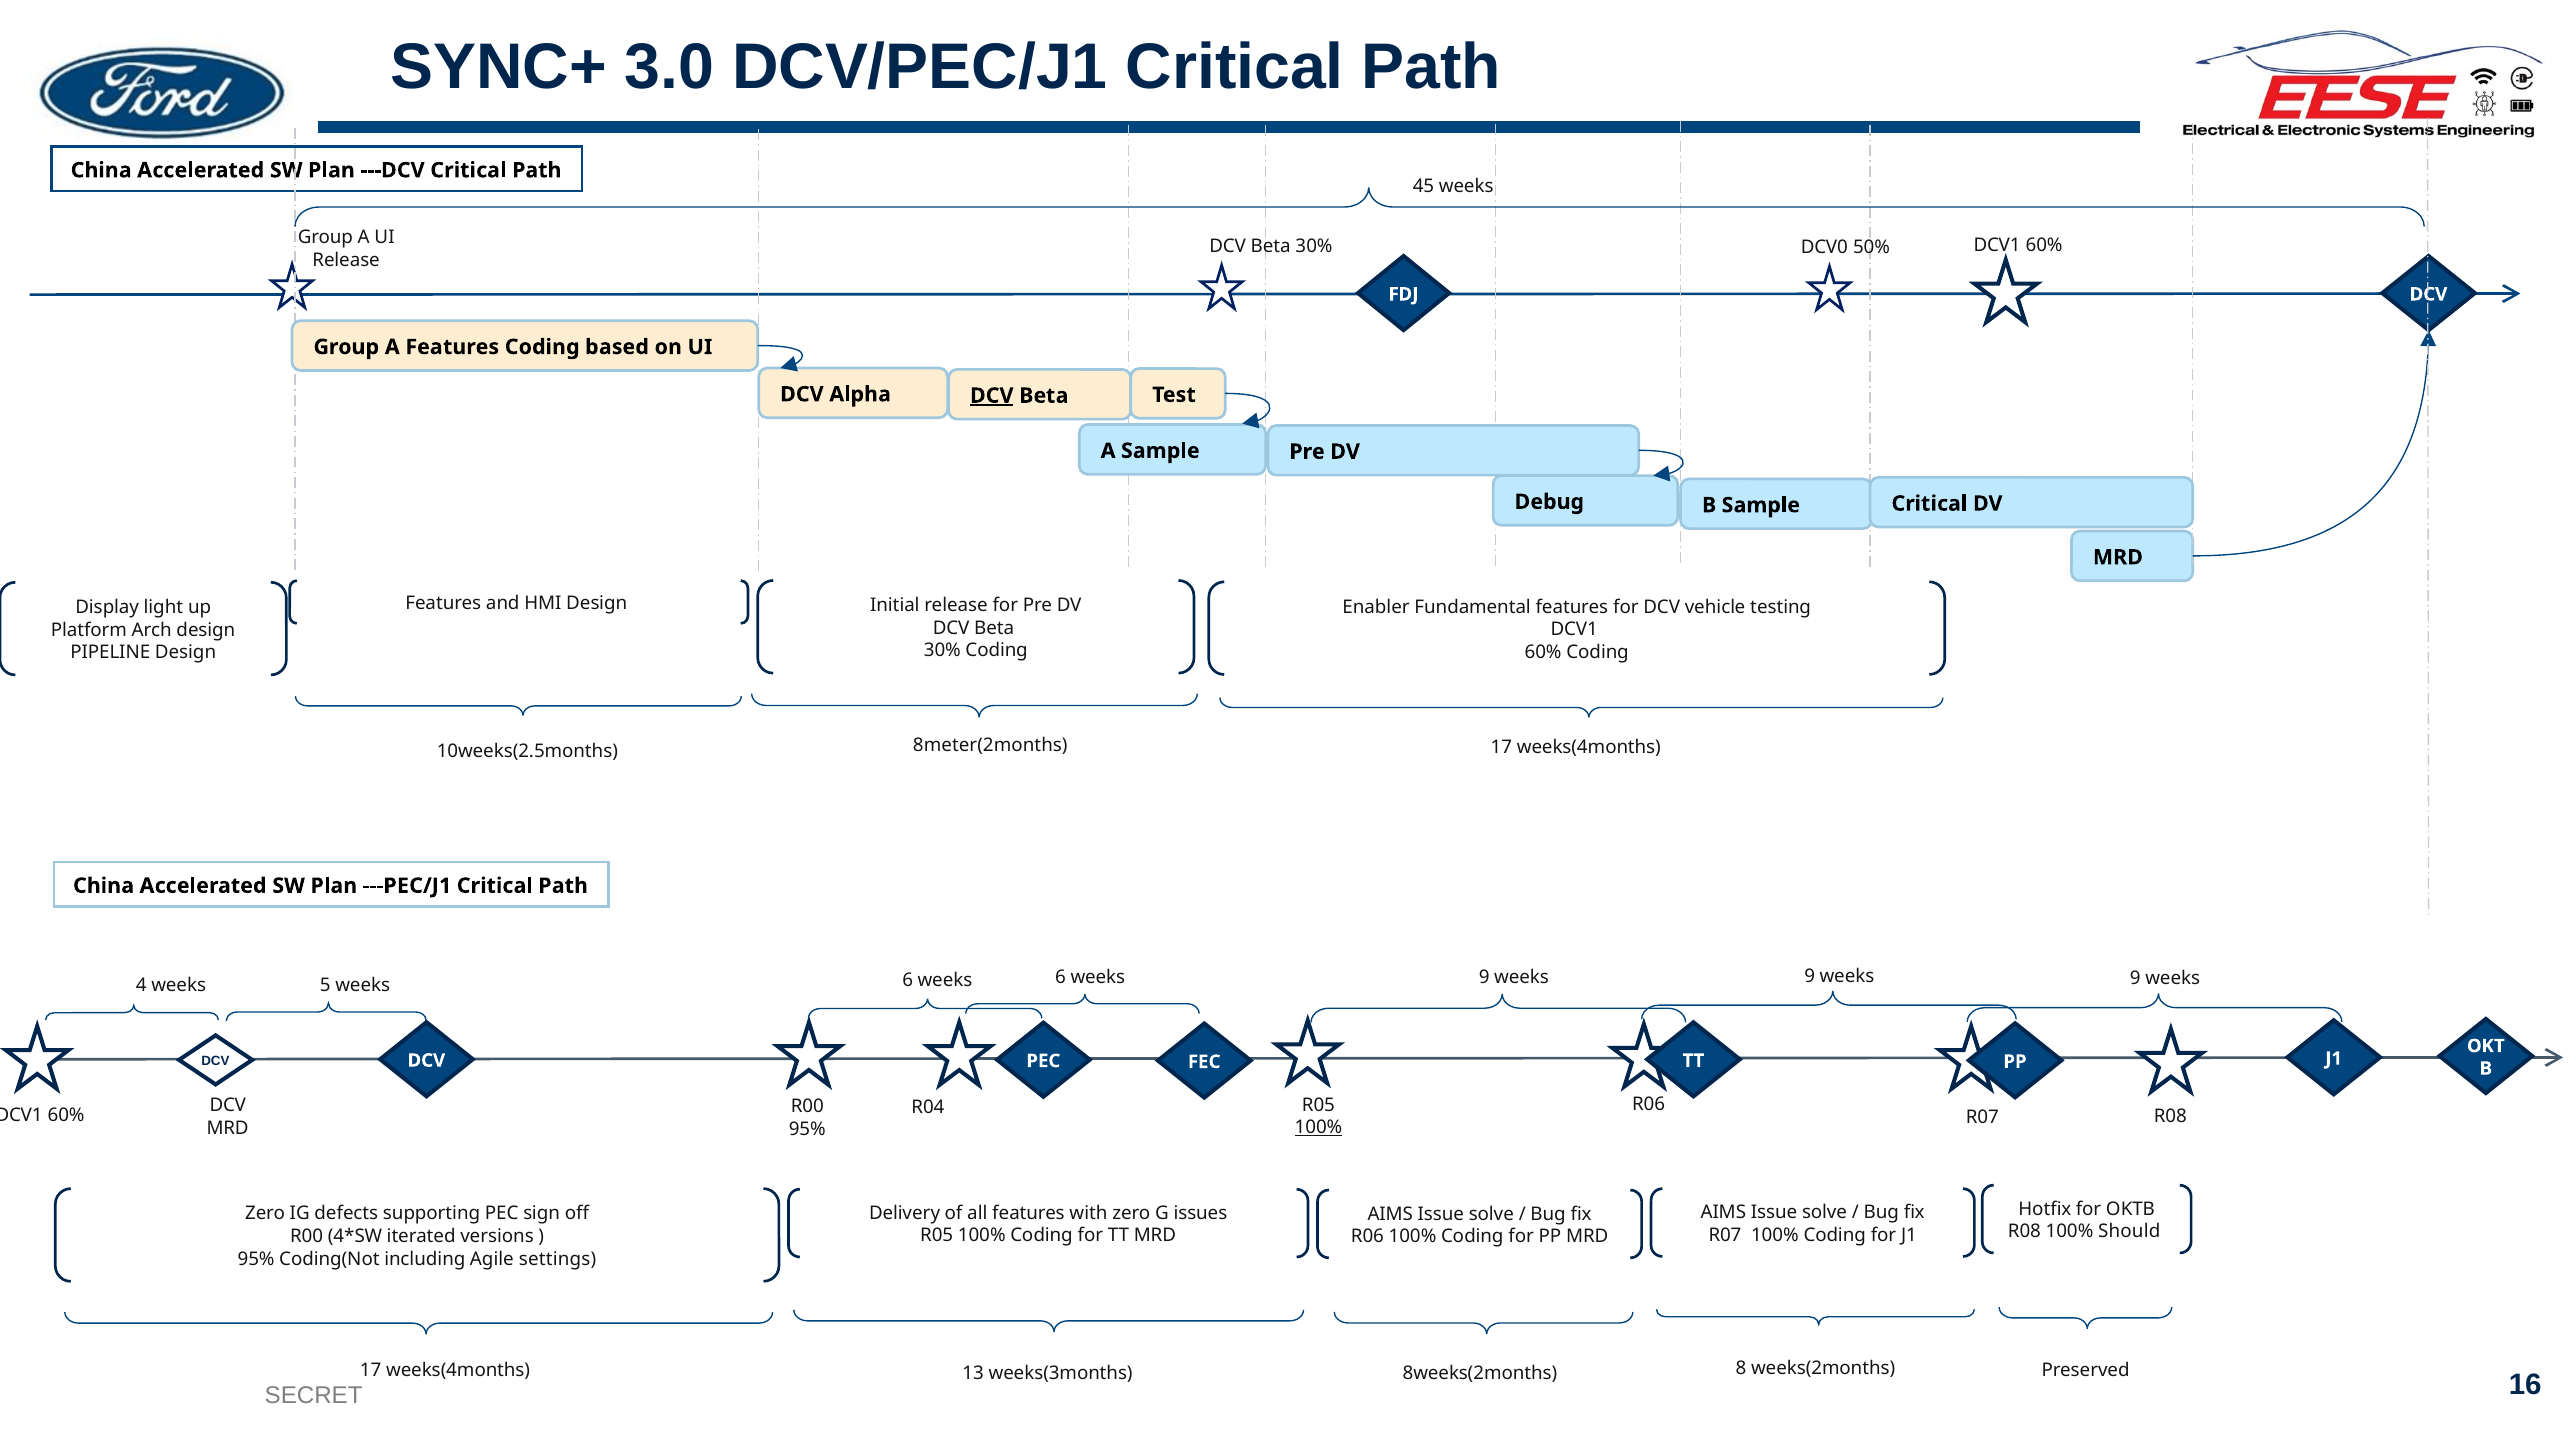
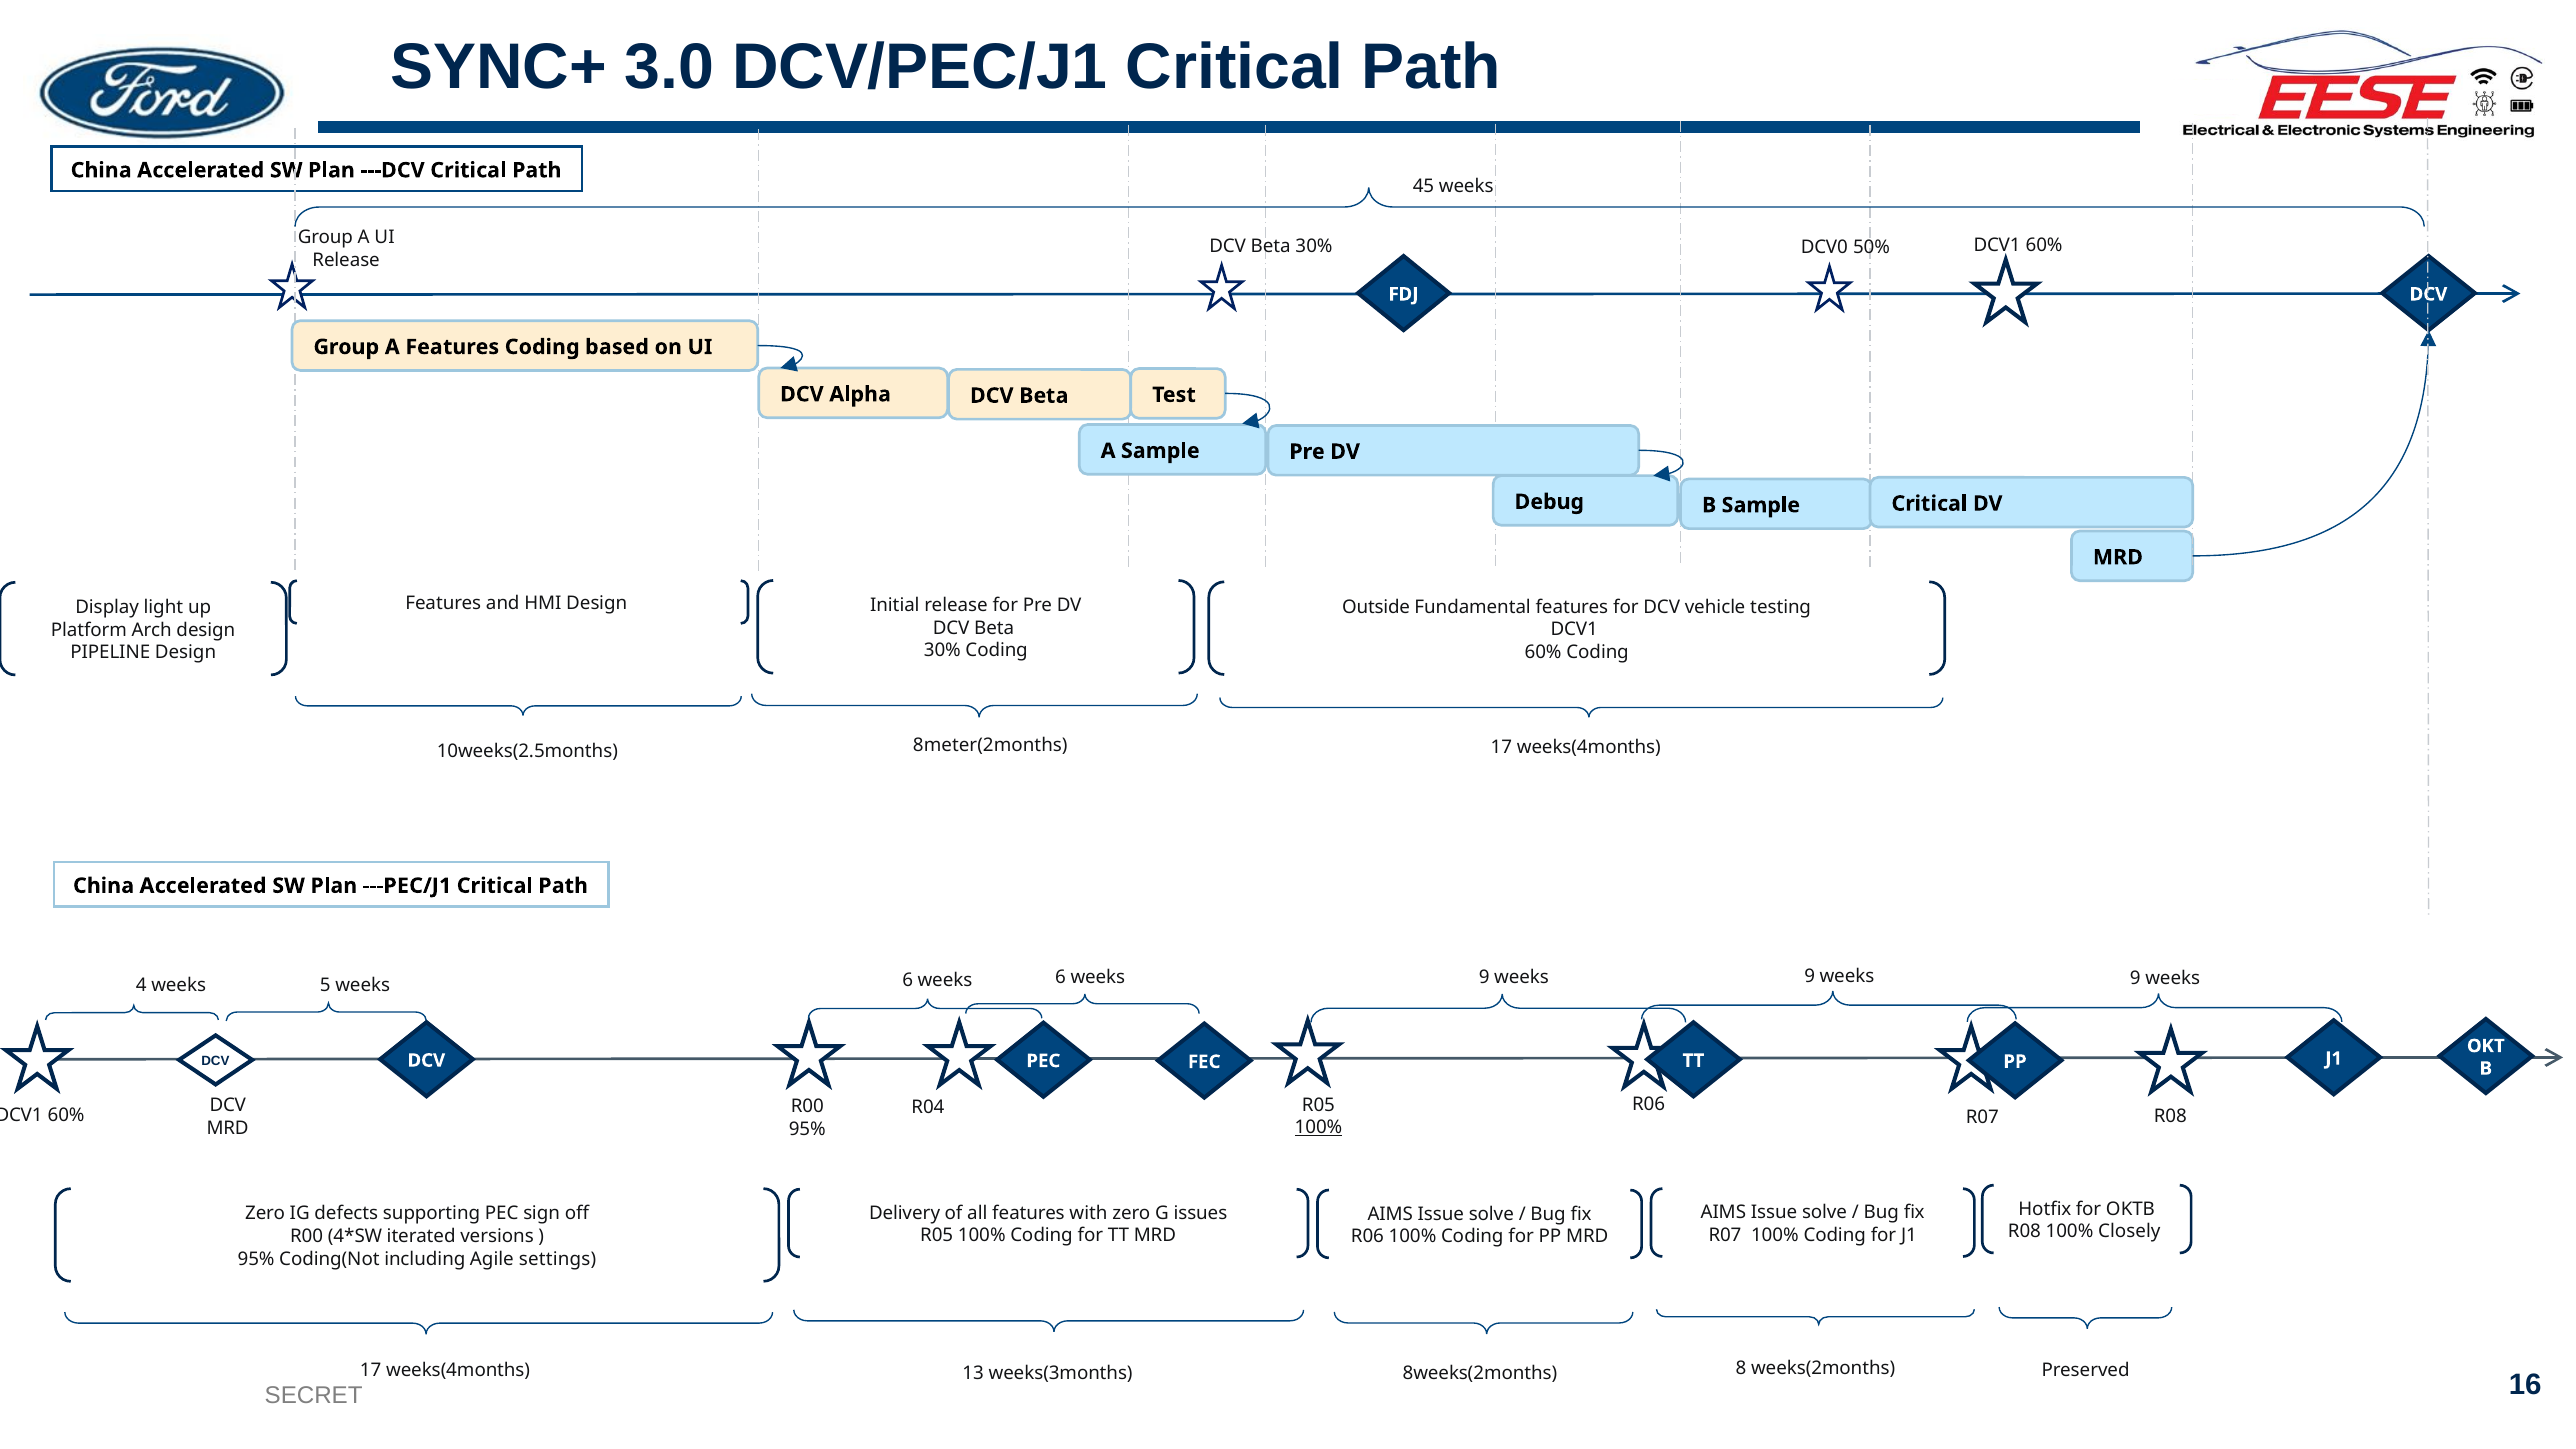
DCV underline: present -> none (992, 396)
Enabler: Enabler -> Outside (1376, 607)
Should: Should -> Closely (2129, 1232)
